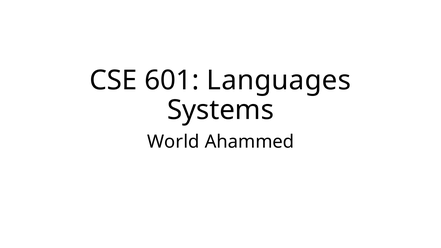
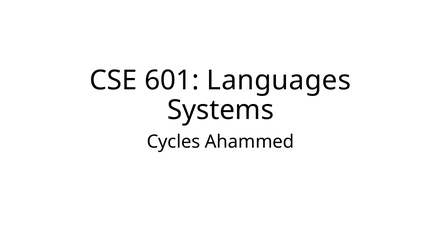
World: World -> Cycles (173, 142)
